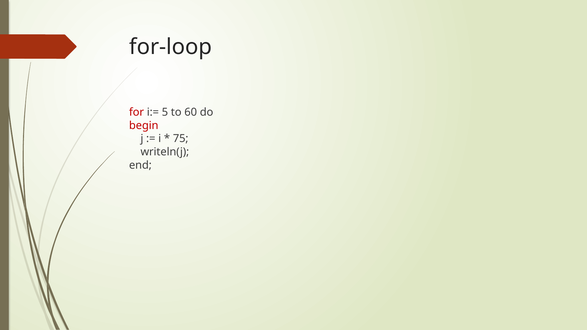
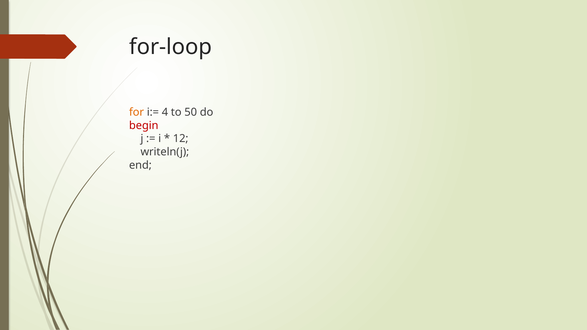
for colour: red -> orange (137, 112)
5: 5 -> 4 (165, 112)
60: 60 -> 50 (191, 112)
75: 75 -> 12 (181, 139)
